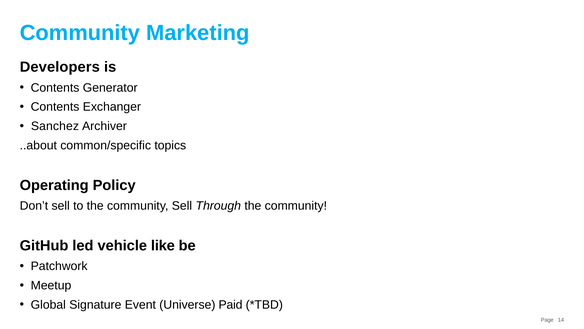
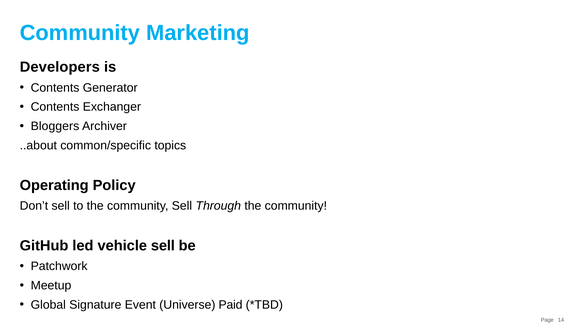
Sanchez: Sanchez -> Bloggers (55, 126)
vehicle like: like -> sell (163, 245)
